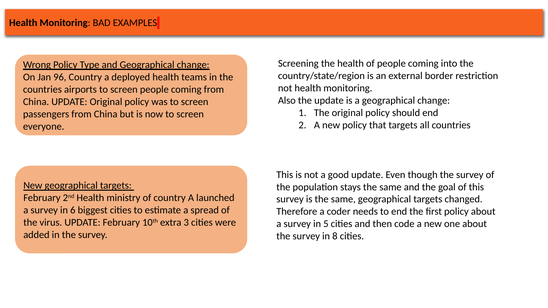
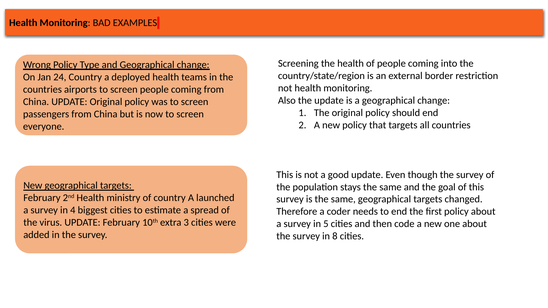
96: 96 -> 24 (60, 77)
6: 6 -> 4 (73, 210)
